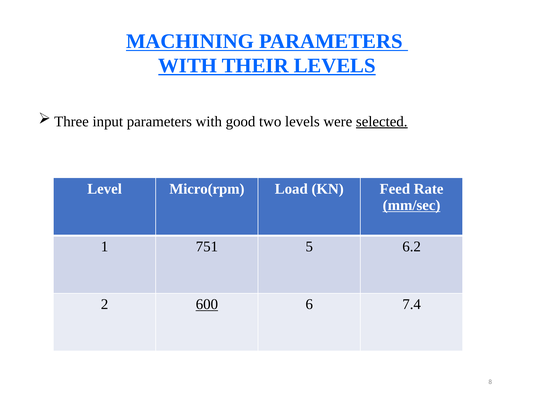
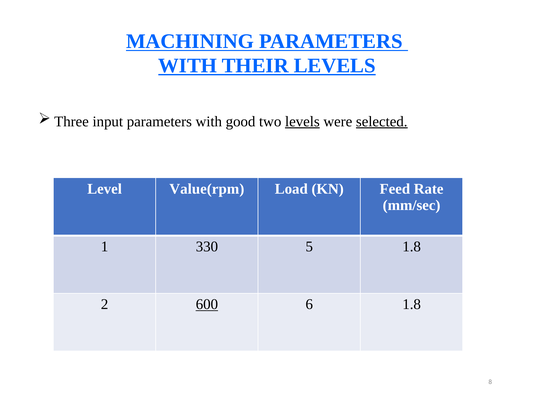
levels underline: none -> present (302, 122)
Micro(rpm: Micro(rpm -> Value(rpm (207, 189)
mm/sec underline: present -> none (412, 206)
751: 751 -> 330 (207, 247)
5 6.2: 6.2 -> 1.8 (412, 247)
6 7.4: 7.4 -> 1.8 (412, 305)
